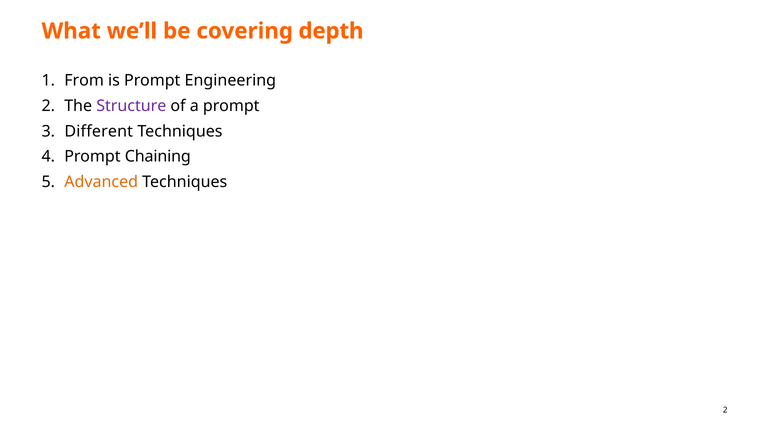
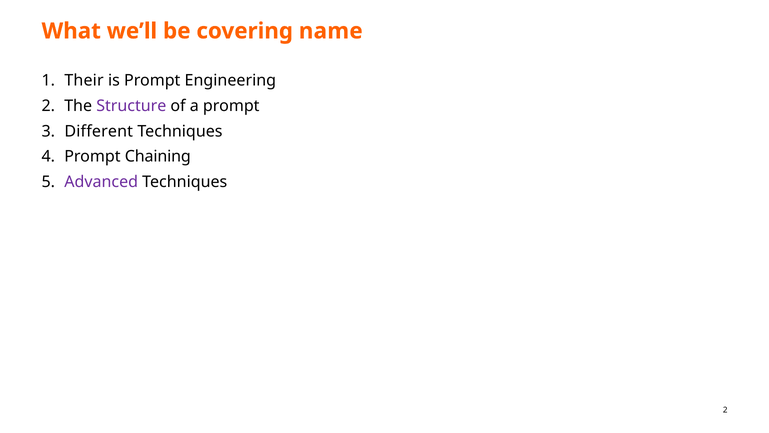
depth: depth -> name (331, 31)
From: From -> Their (84, 81)
Advanced colour: orange -> purple (101, 182)
